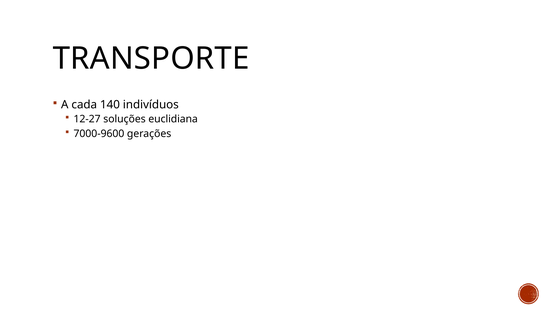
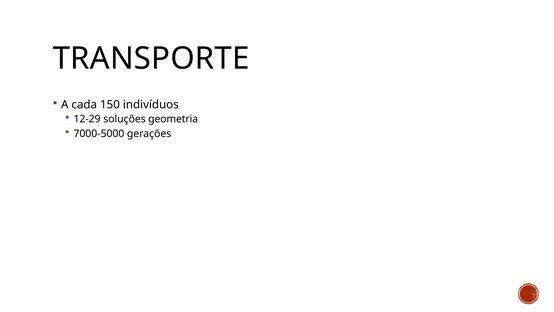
140: 140 -> 150 (110, 105)
12-27: 12-27 -> 12-29 (87, 119)
euclidiana: euclidiana -> geometria (173, 119)
7000-9600: 7000-9600 -> 7000-5000 (99, 134)
